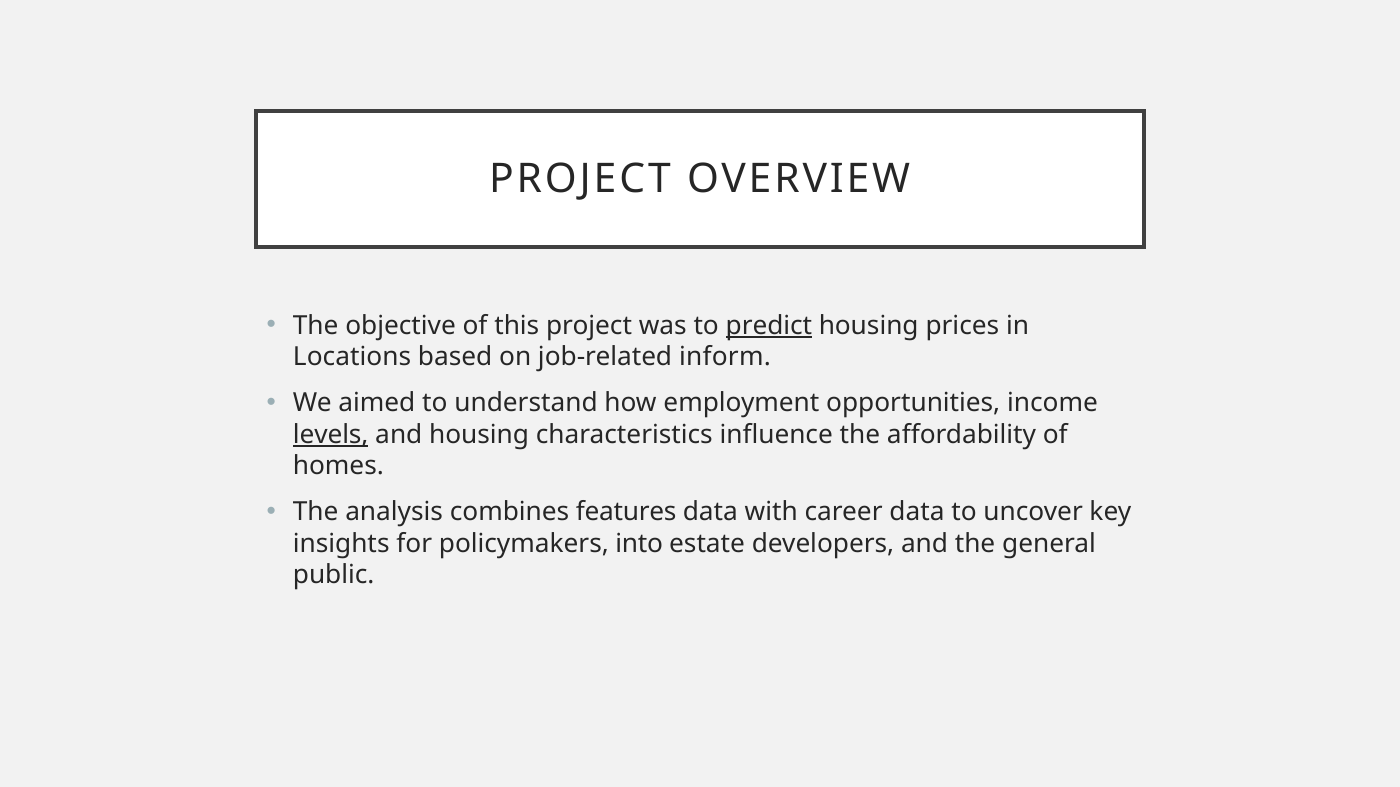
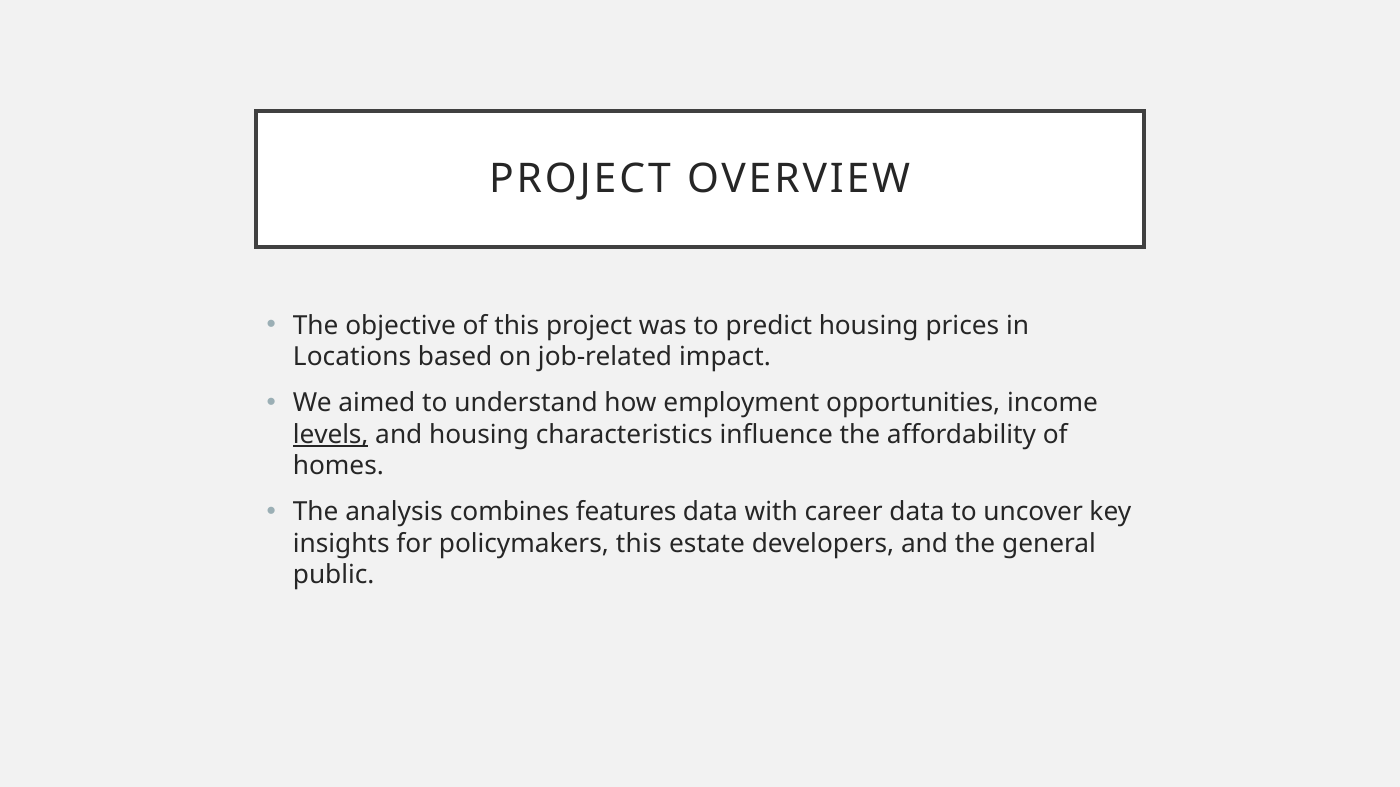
predict underline: present -> none (769, 326)
inform: inform -> impact (725, 357)
policymakers into: into -> this (639, 544)
